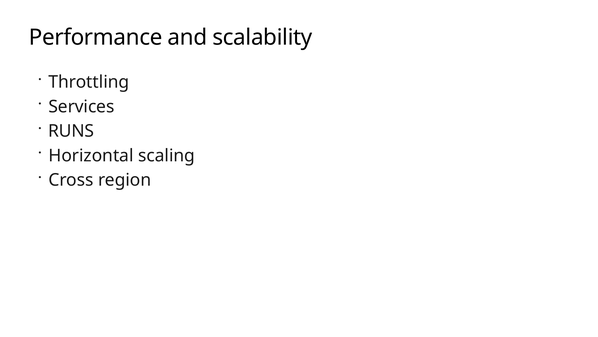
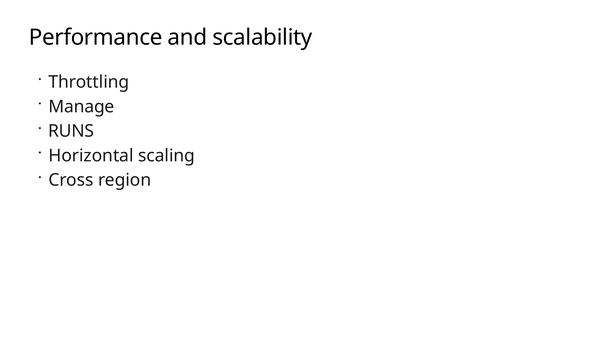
Services: Services -> Manage (81, 106)
